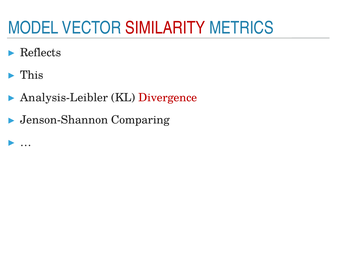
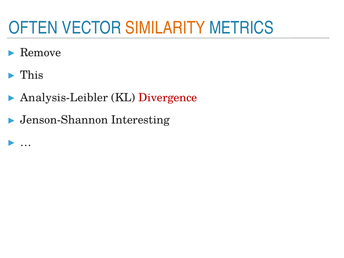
MODEL: MODEL -> OFTEN (33, 28)
SIMILARITY colour: red -> orange (165, 28)
Reflects: Reflects -> Remove (41, 53)
Comparing: Comparing -> Interesting (140, 120)
